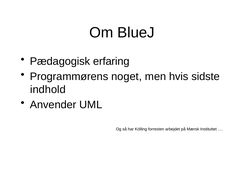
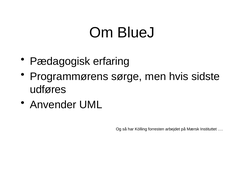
noget: noget -> sørge (127, 77)
indhold: indhold -> udføres (48, 90)
